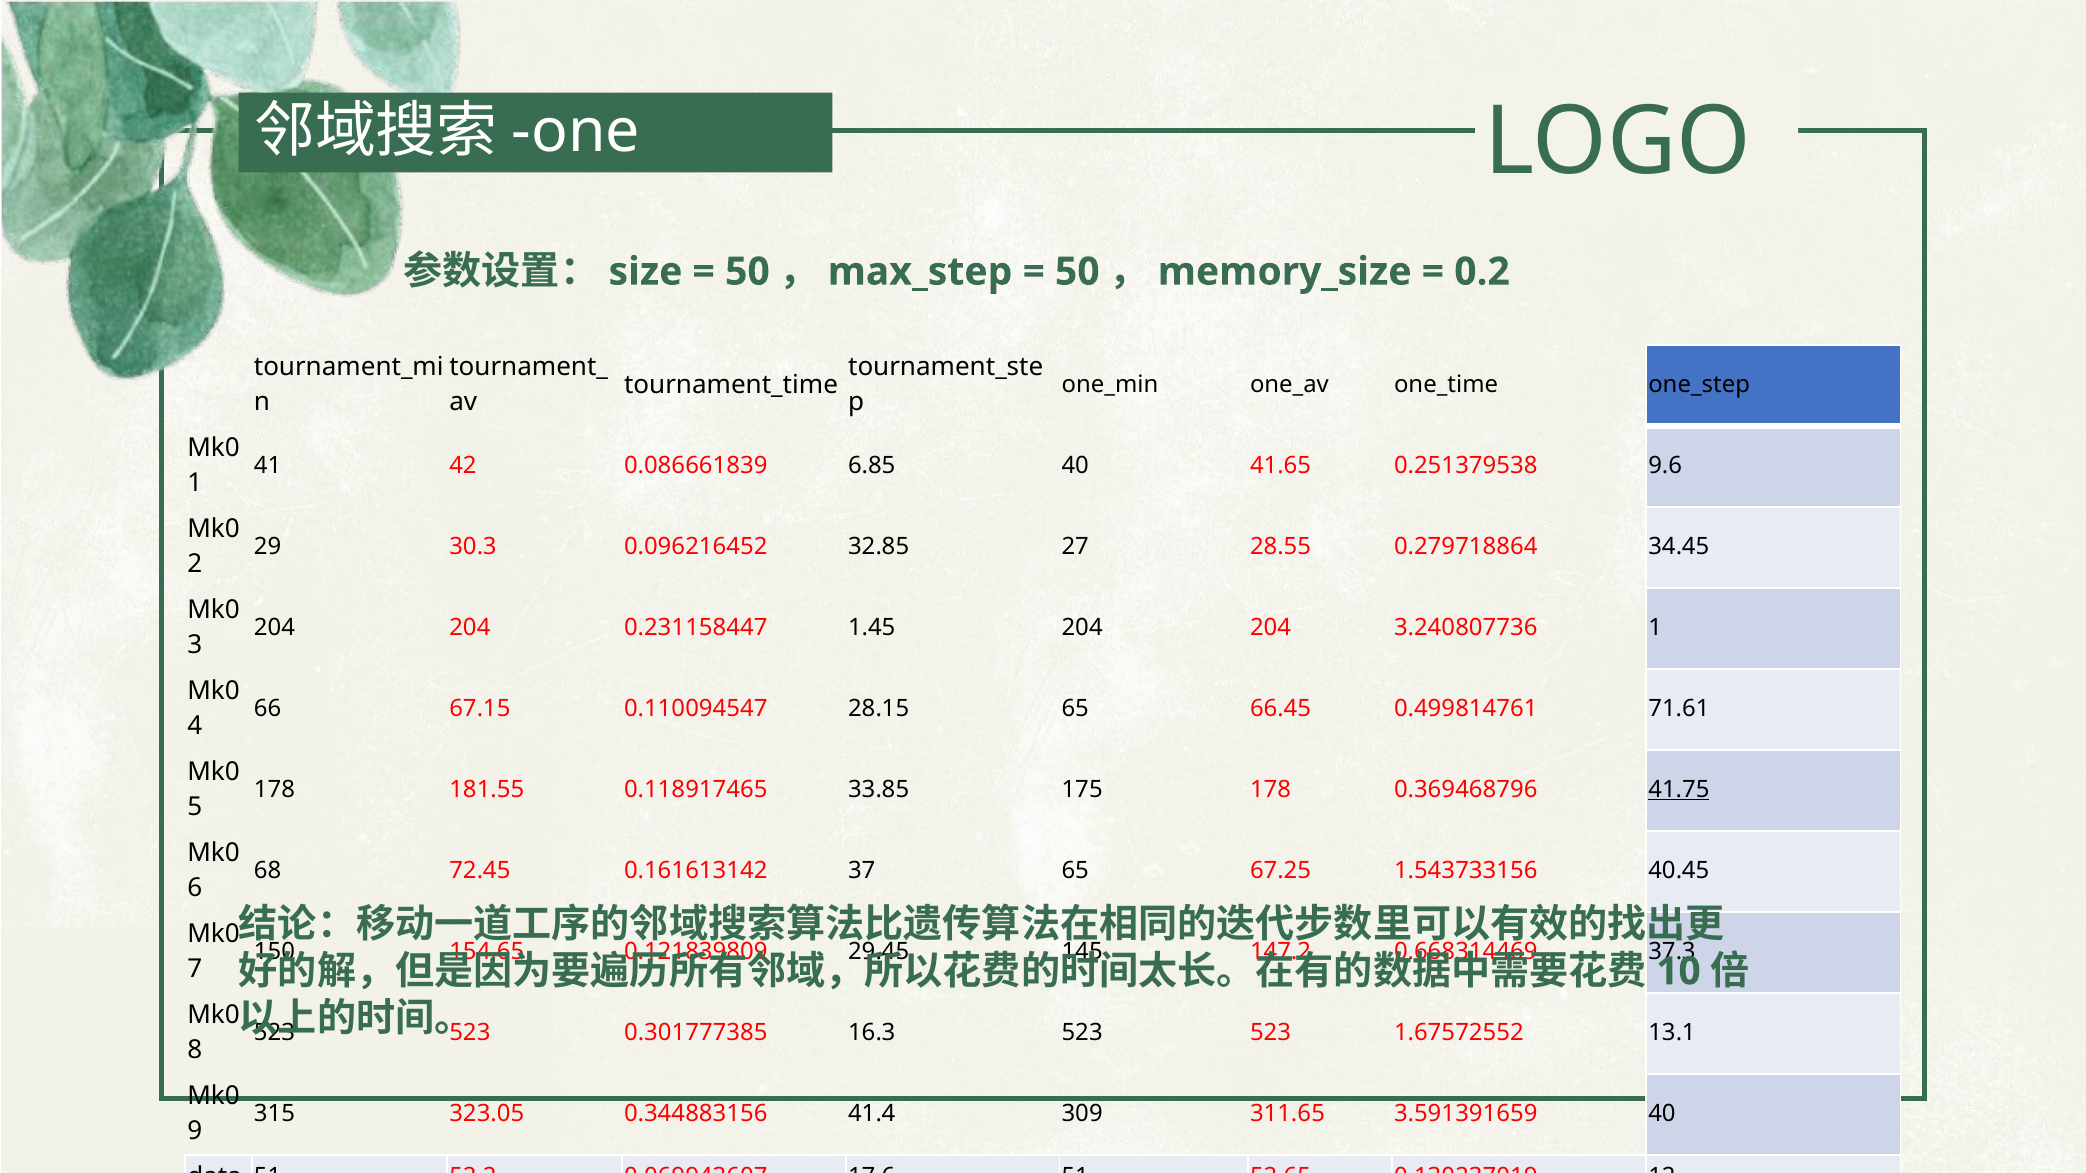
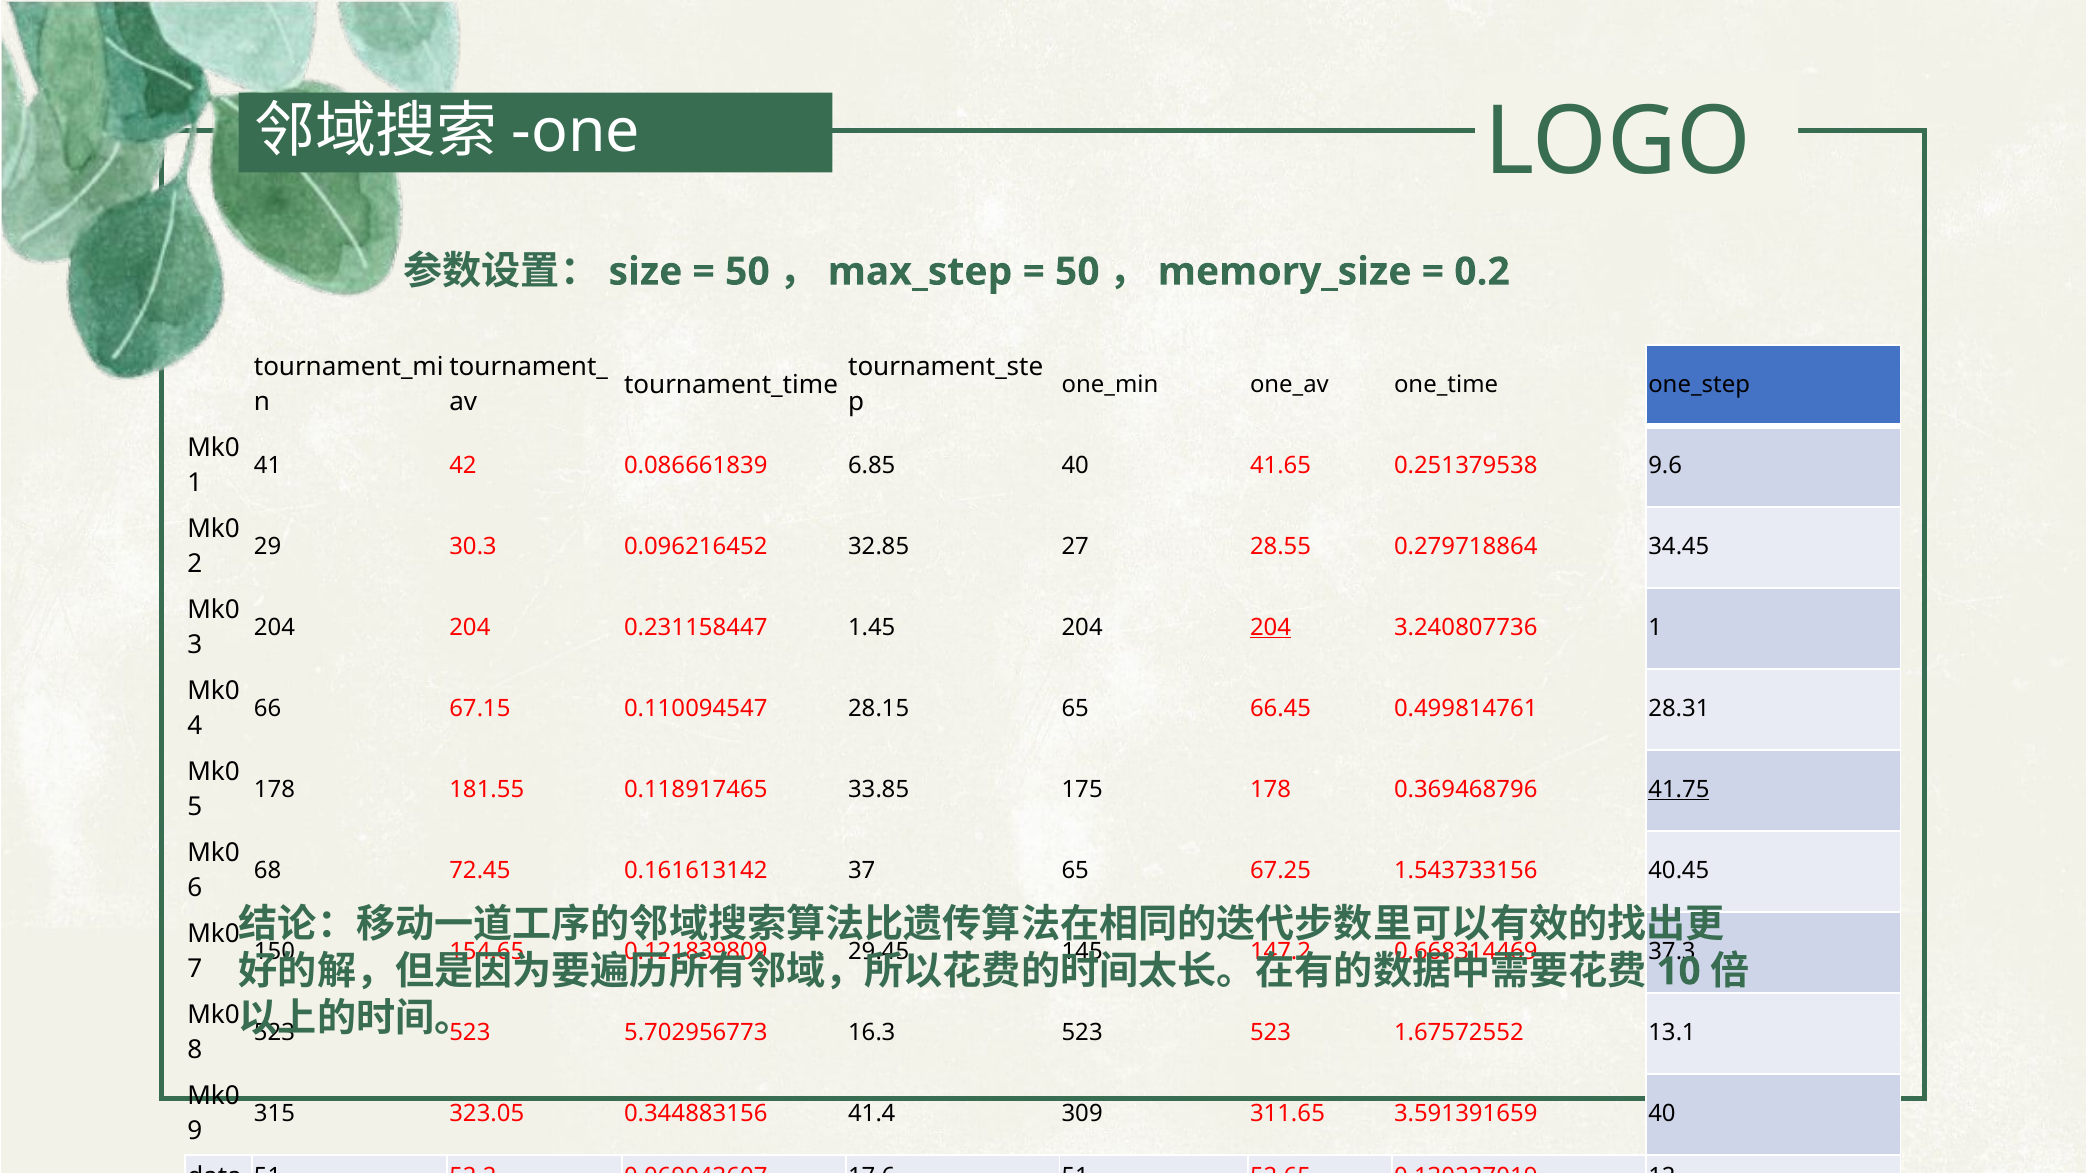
204 underline: none -> present (1271, 628)
71.61: 71.61 -> 28.31 (1679, 709)
0.301777385: 0.301777385 -> 5.702956773 (696, 1032)
